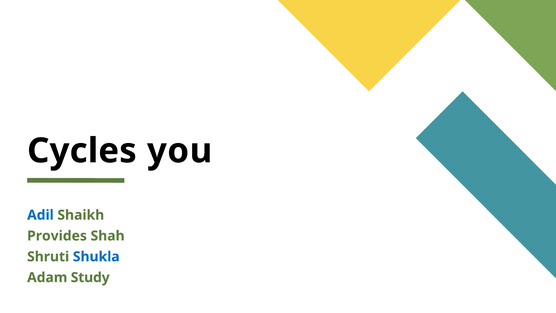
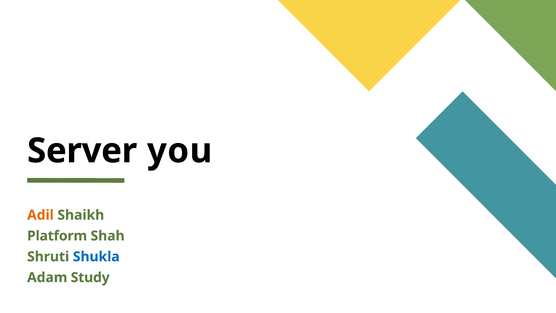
Cycles: Cycles -> Server (82, 151)
Adil colour: blue -> orange (40, 215)
Provides: Provides -> Platform (57, 236)
